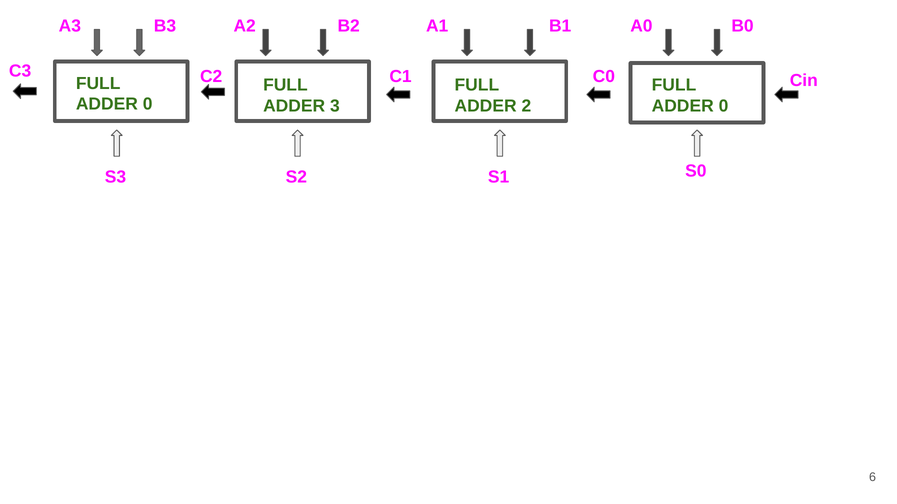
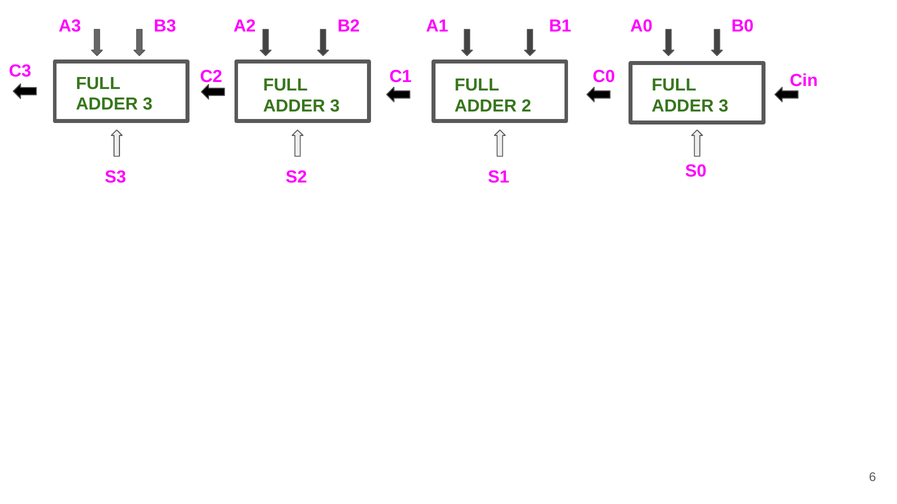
0: 0 -> 3 (148, 104)
0: 0 -> 3 (724, 106)
